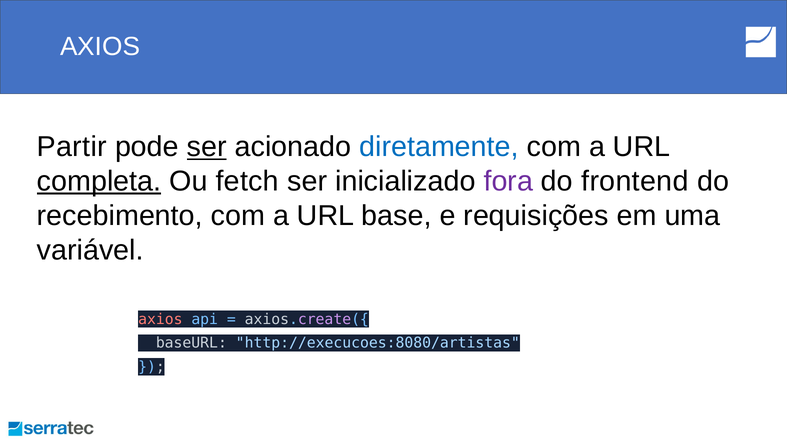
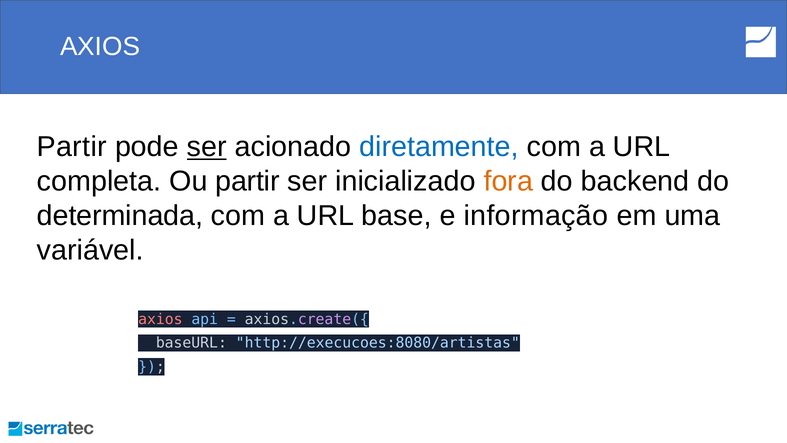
completa underline: present -> none (99, 181)
Ou fetch: fetch -> partir (248, 181)
fora colour: purple -> orange (508, 181)
frontend: frontend -> backend (635, 181)
recebimento: recebimento -> determinada (120, 216)
requisições: requisições -> informação (536, 216)
